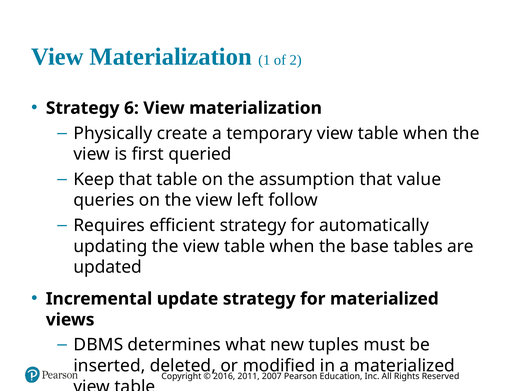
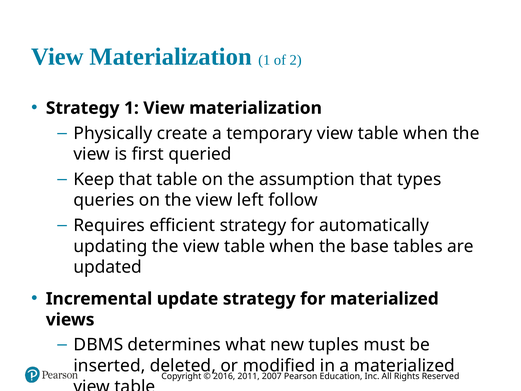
Strategy 6: 6 -> 1 (131, 108)
value: value -> types (419, 179)
